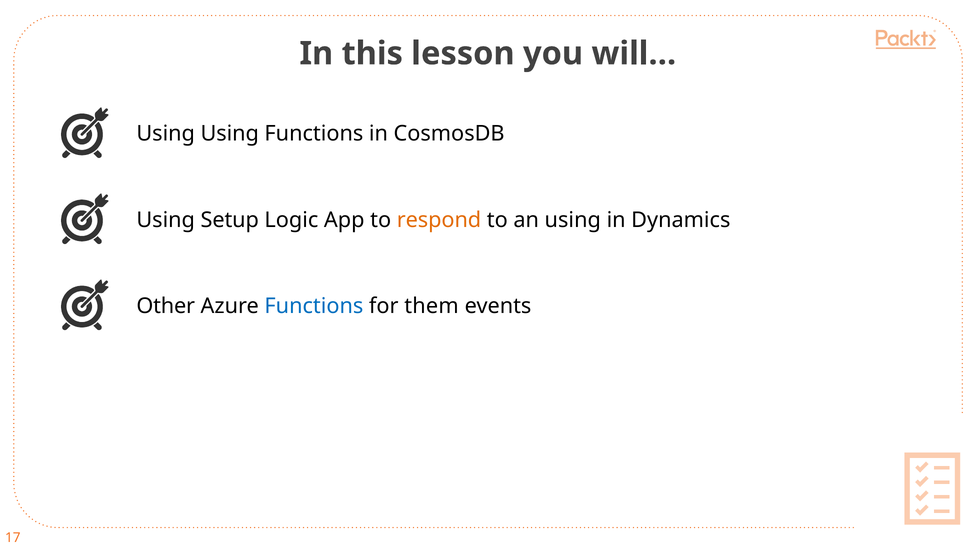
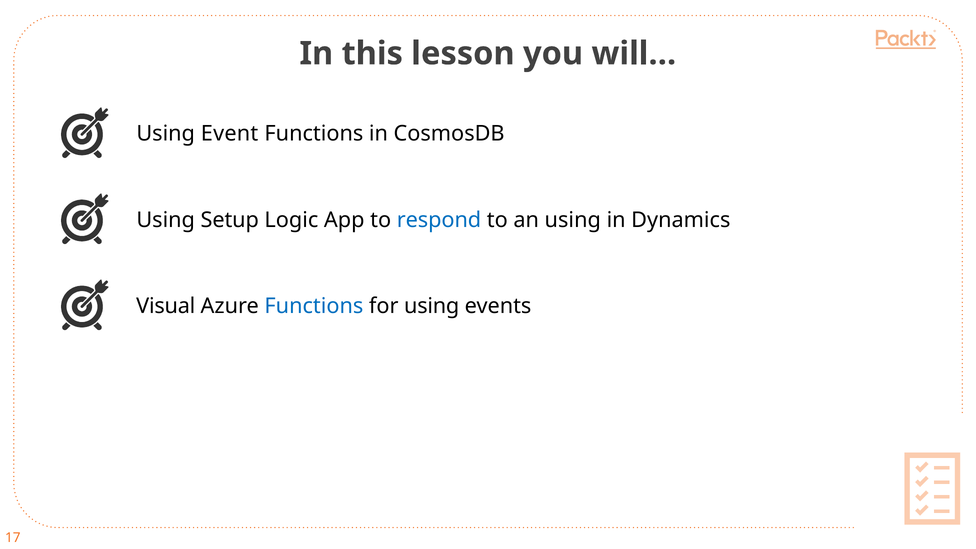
Using Using: Using -> Event (230, 134)
respond colour: orange -> blue (439, 220)
Other: Other -> Visual (166, 306)
for them: them -> using (432, 306)
